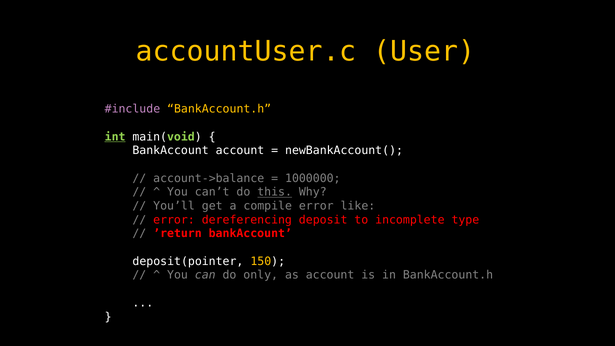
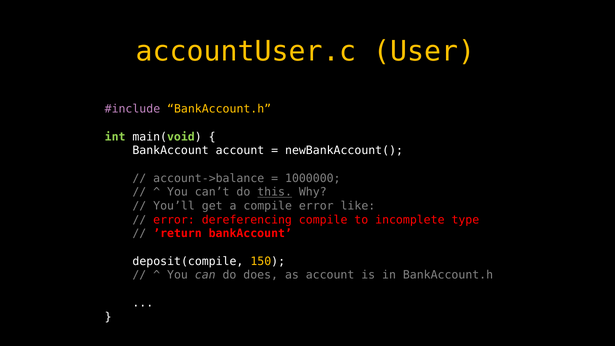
int underline: present -> none (115, 137)
dereferencing deposit: deposit -> compile (323, 220)
deposit(pointer: deposit(pointer -> deposit(compile (188, 261)
only: only -> does (261, 275)
